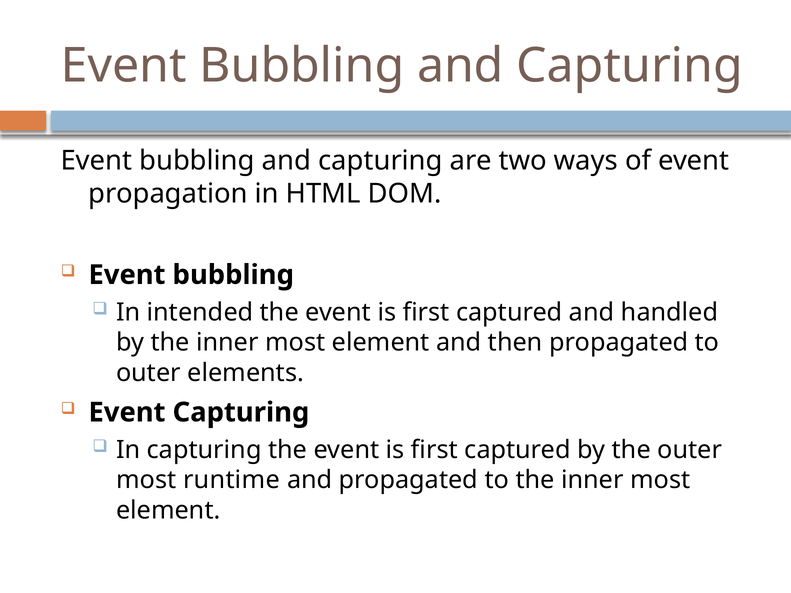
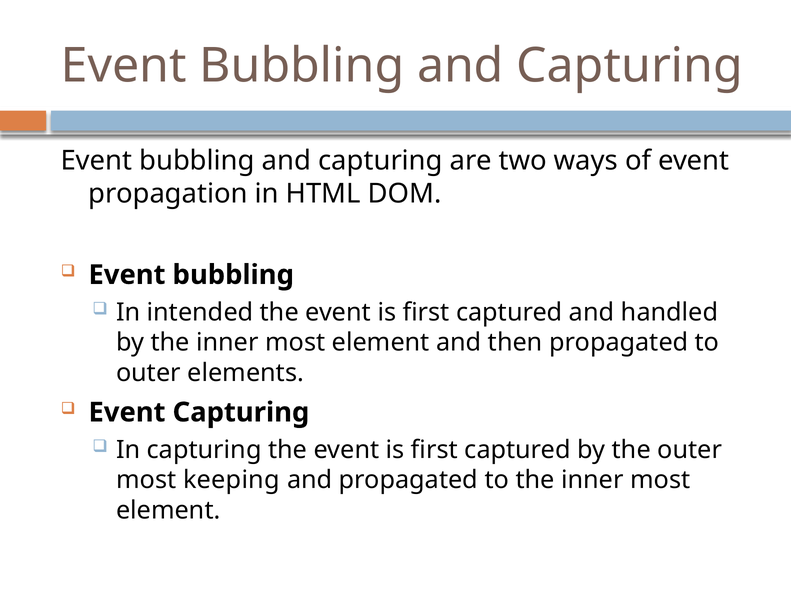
runtime: runtime -> keeping (232, 480)
